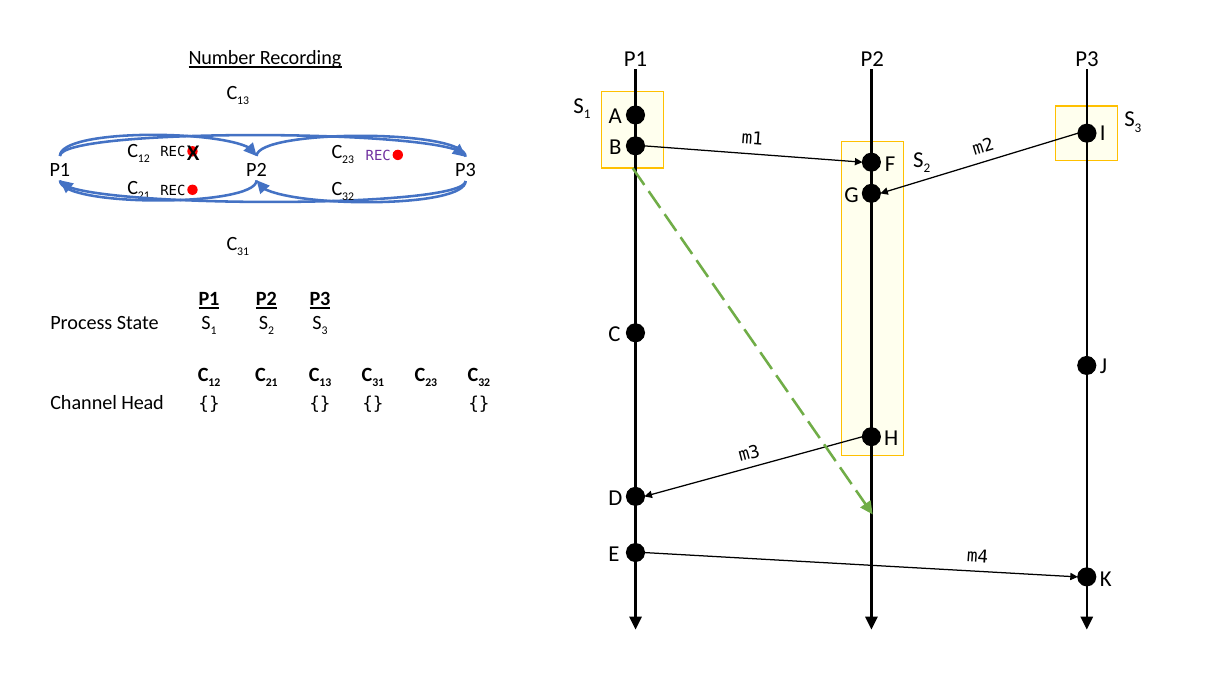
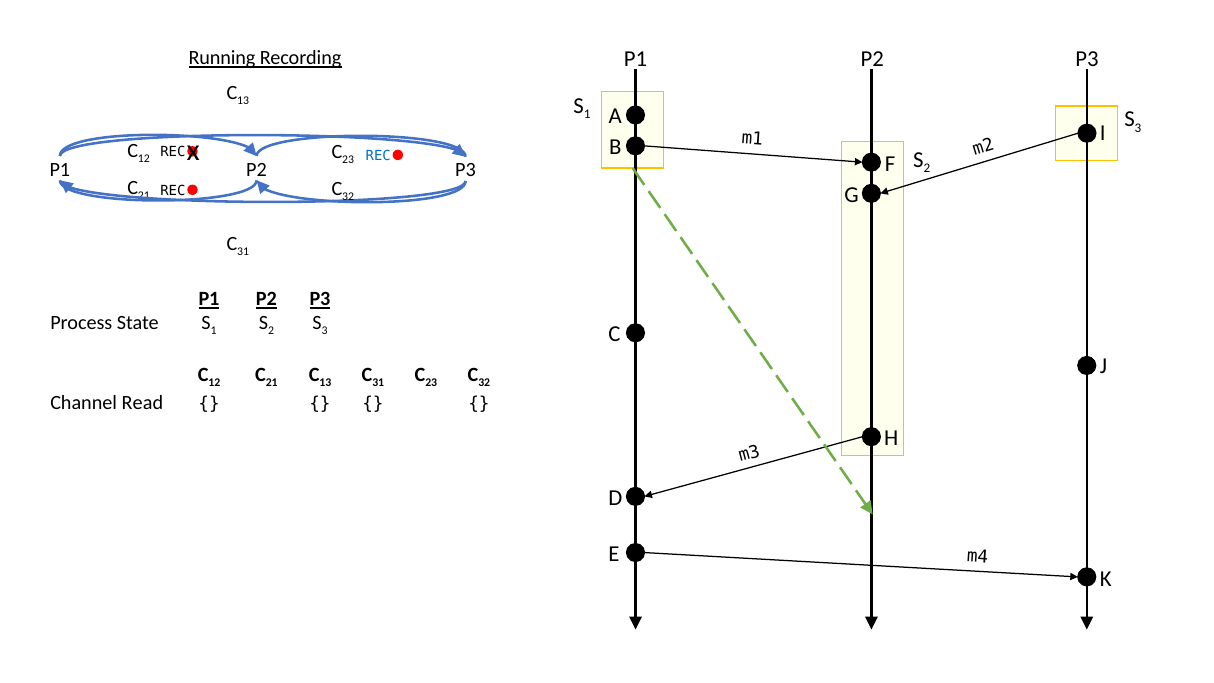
Number: Number -> Running (222, 58)
REC colour: purple -> blue (378, 156)
Head: Head -> Read (142, 402)
